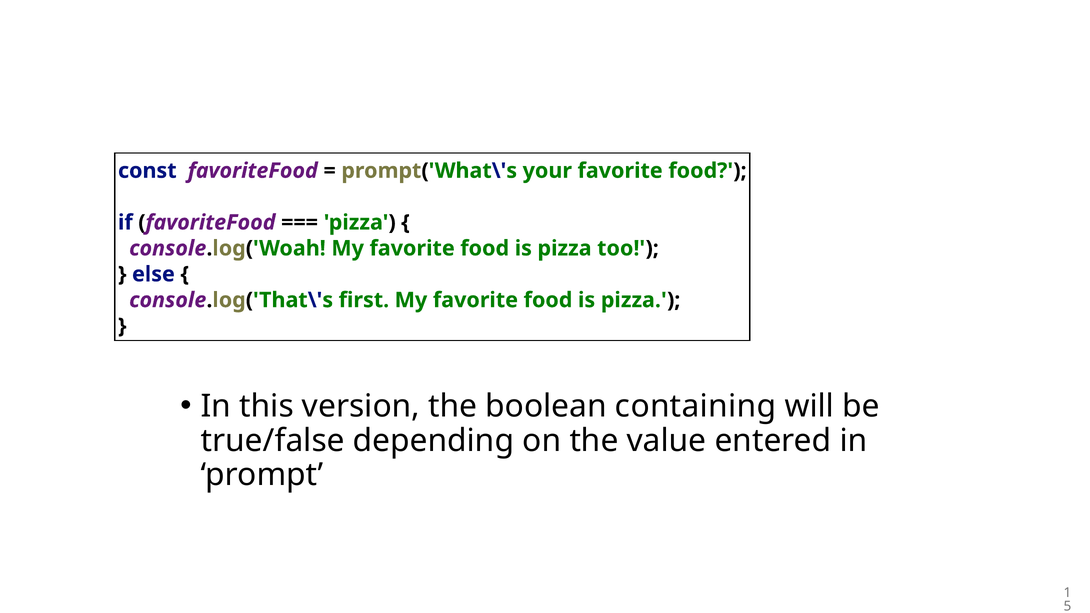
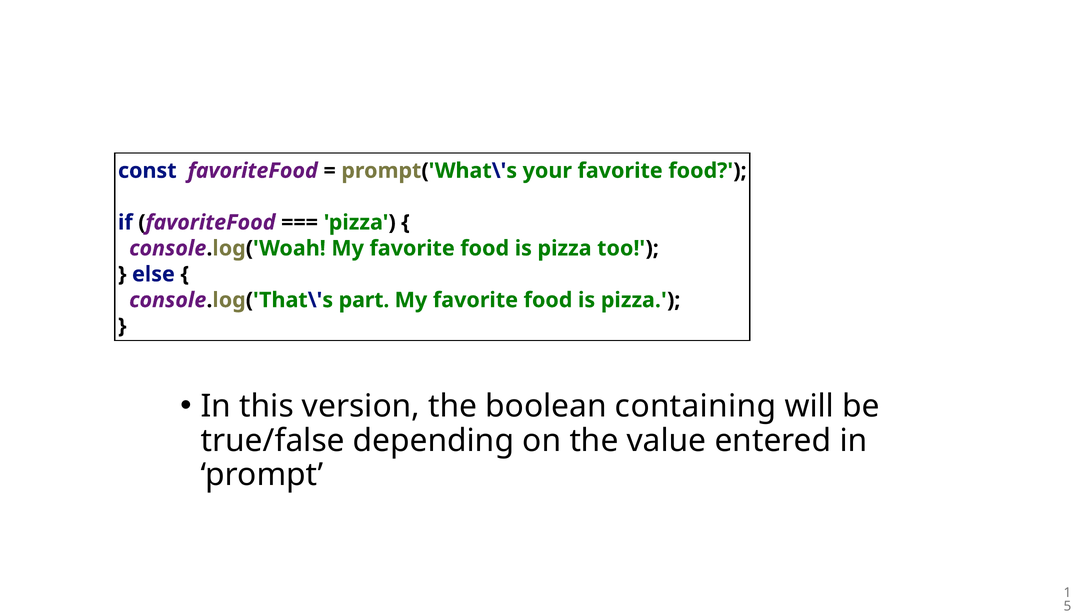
first: first -> part (364, 300)
